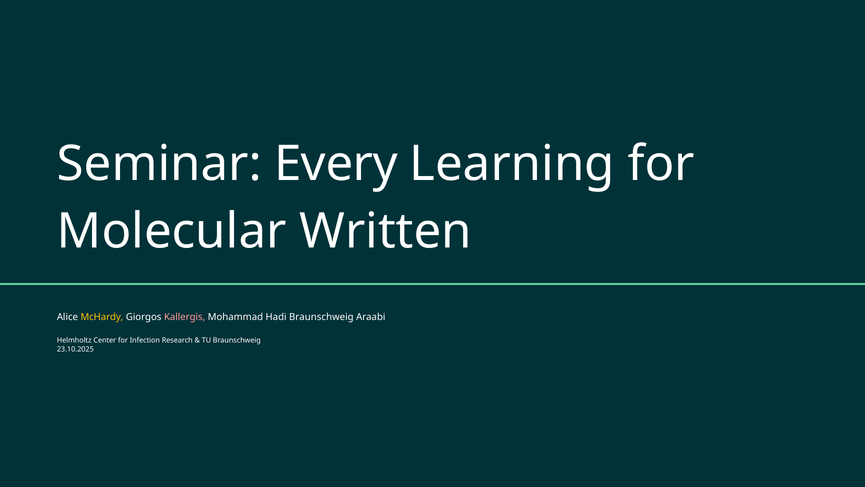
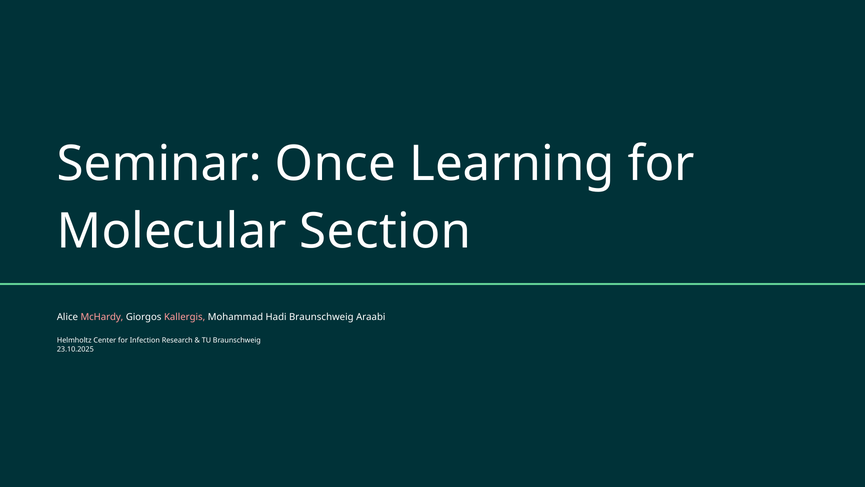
Every: Every -> Once (335, 164)
Written: Written -> Section (385, 231)
McHardy colour: yellow -> pink (102, 317)
